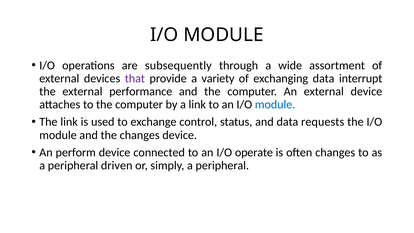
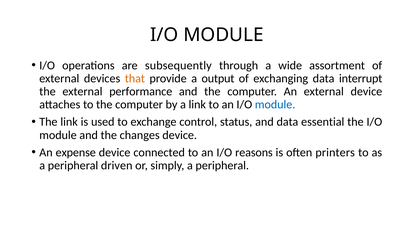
that colour: purple -> orange (135, 78)
variety: variety -> output (218, 78)
requests: requests -> essential (323, 122)
perform: perform -> expense (76, 152)
operate: operate -> reasons (254, 152)
often changes: changes -> printers (335, 152)
